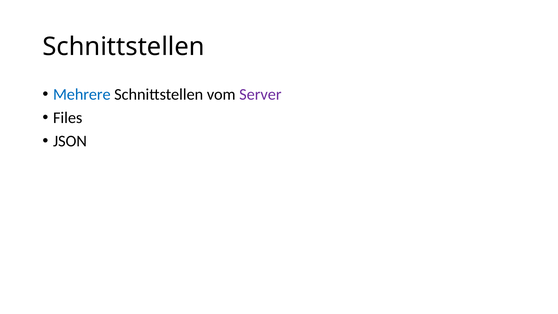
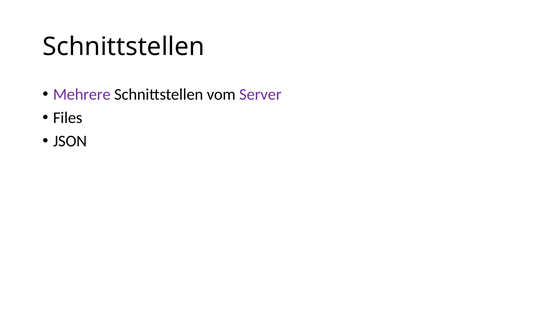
Mehrere colour: blue -> purple (82, 94)
